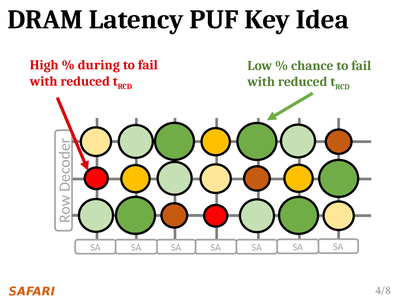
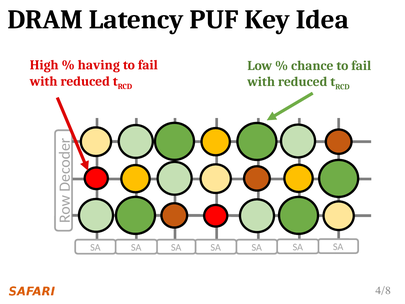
during: during -> having (99, 65)
